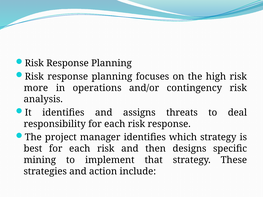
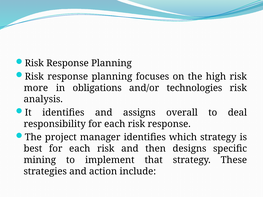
operations: operations -> obligations (97, 88)
contingency: contingency -> technologies (194, 88)
threats: threats -> overall (182, 113)
